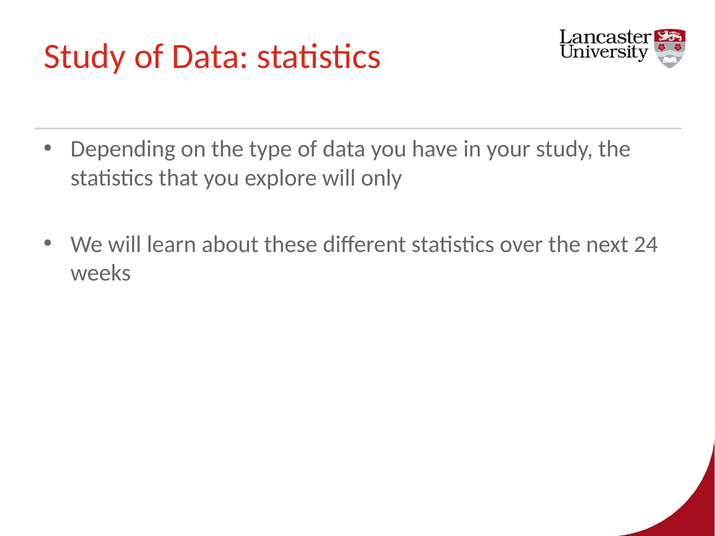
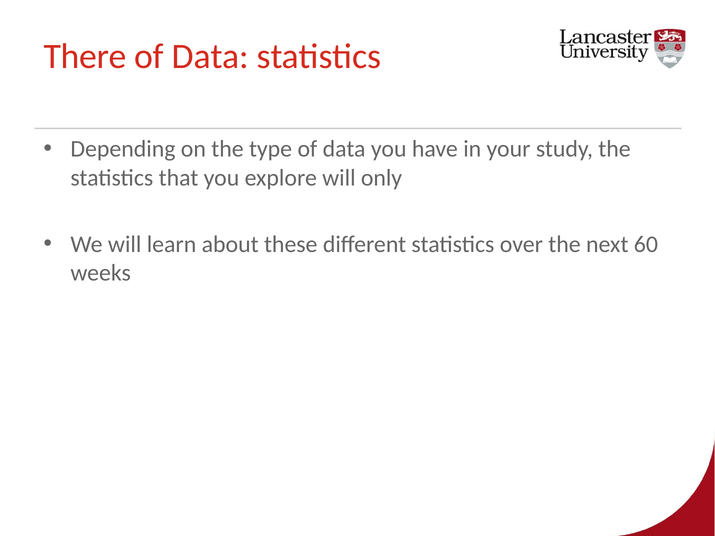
Study: Study -> There (85, 57)
24: 24 -> 60 (646, 244)
